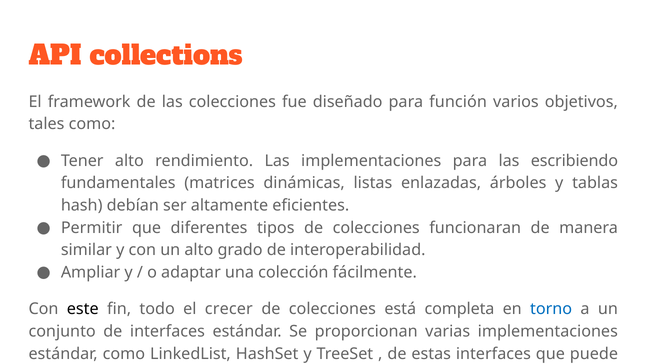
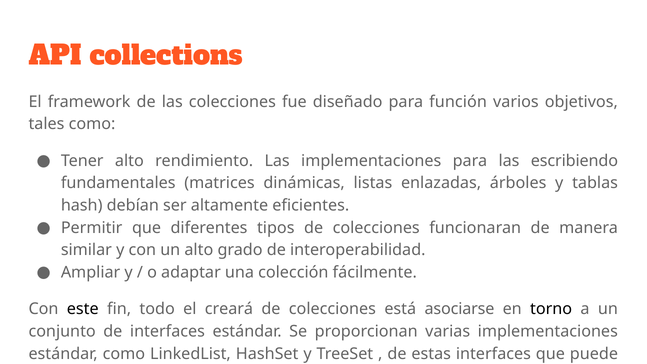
crecer: crecer -> creará (229, 309)
completa: completa -> asociarse (459, 309)
torno colour: blue -> black (551, 309)
